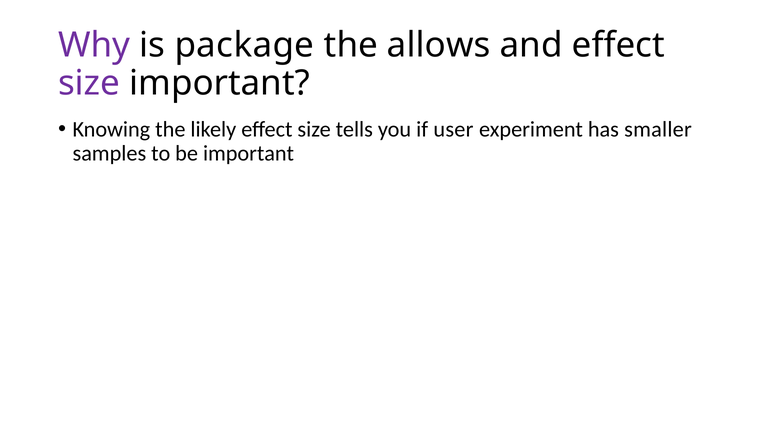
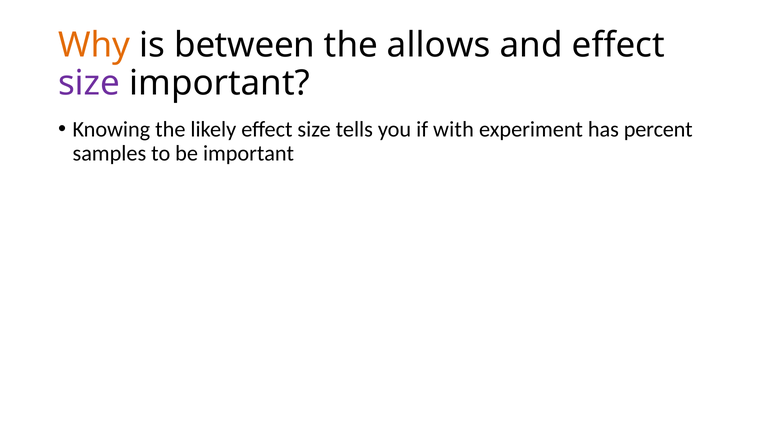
Why colour: purple -> orange (94, 45)
package: package -> between (245, 45)
user: user -> with (453, 129)
smaller: smaller -> percent (658, 129)
